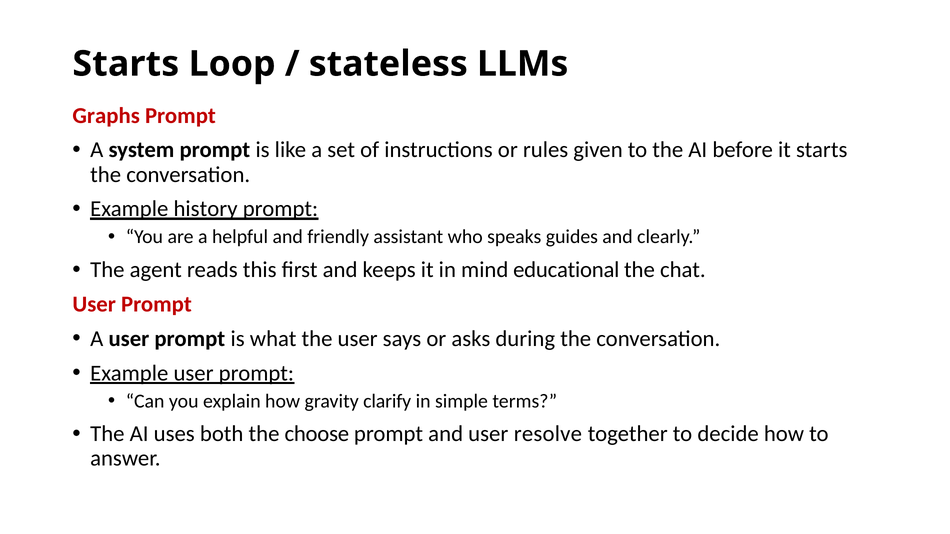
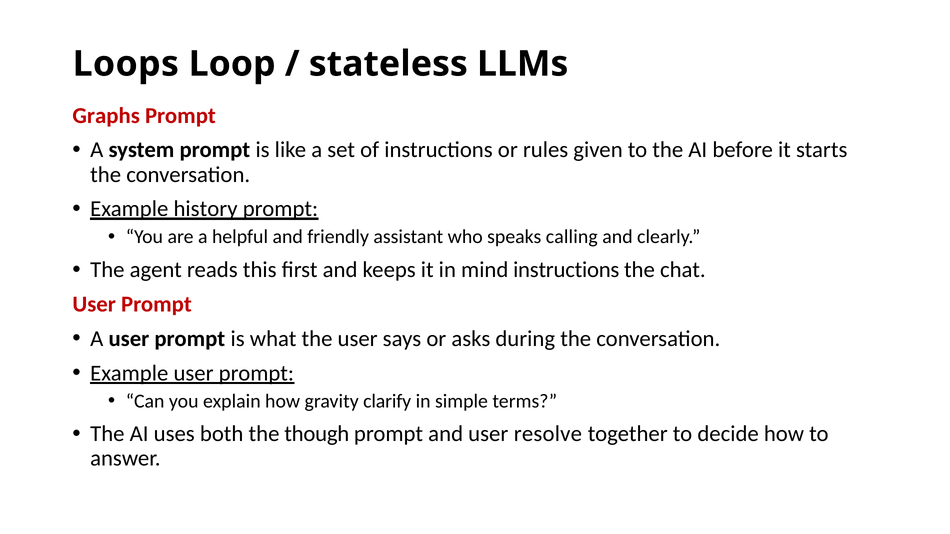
Starts: Starts -> Loops (126, 64)
guides: guides -> calling (572, 237)
mind educational: educational -> instructions (566, 270)
choose: choose -> though (317, 434)
